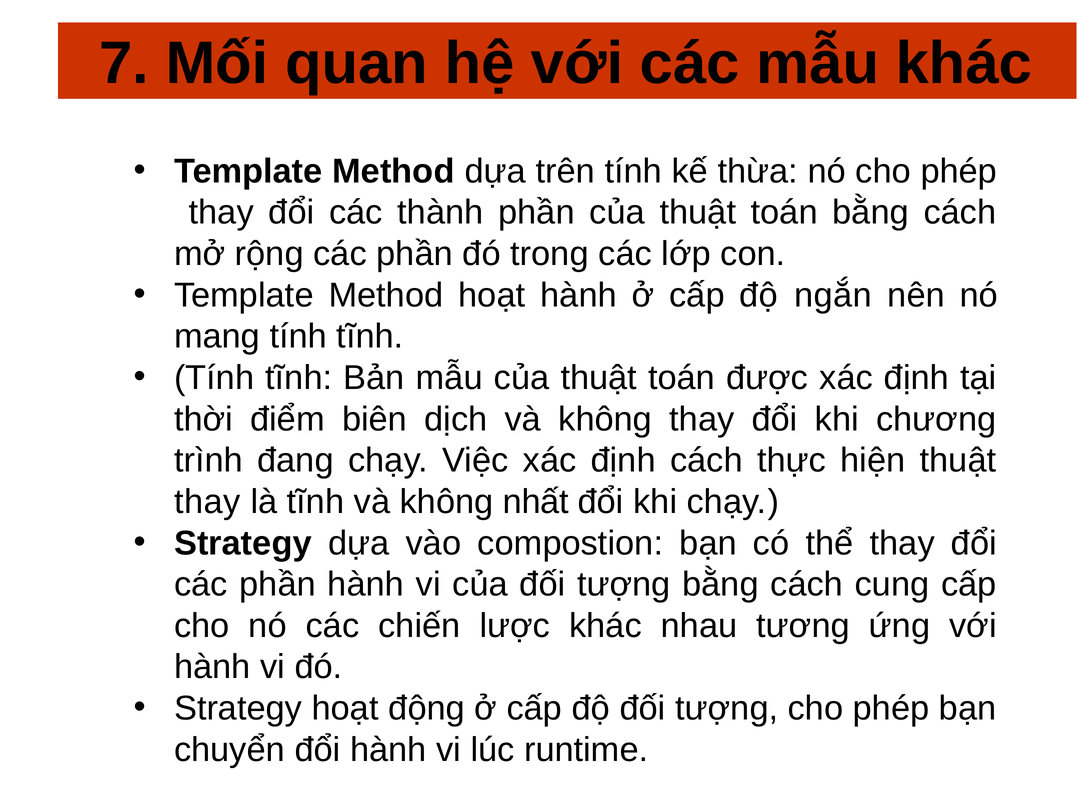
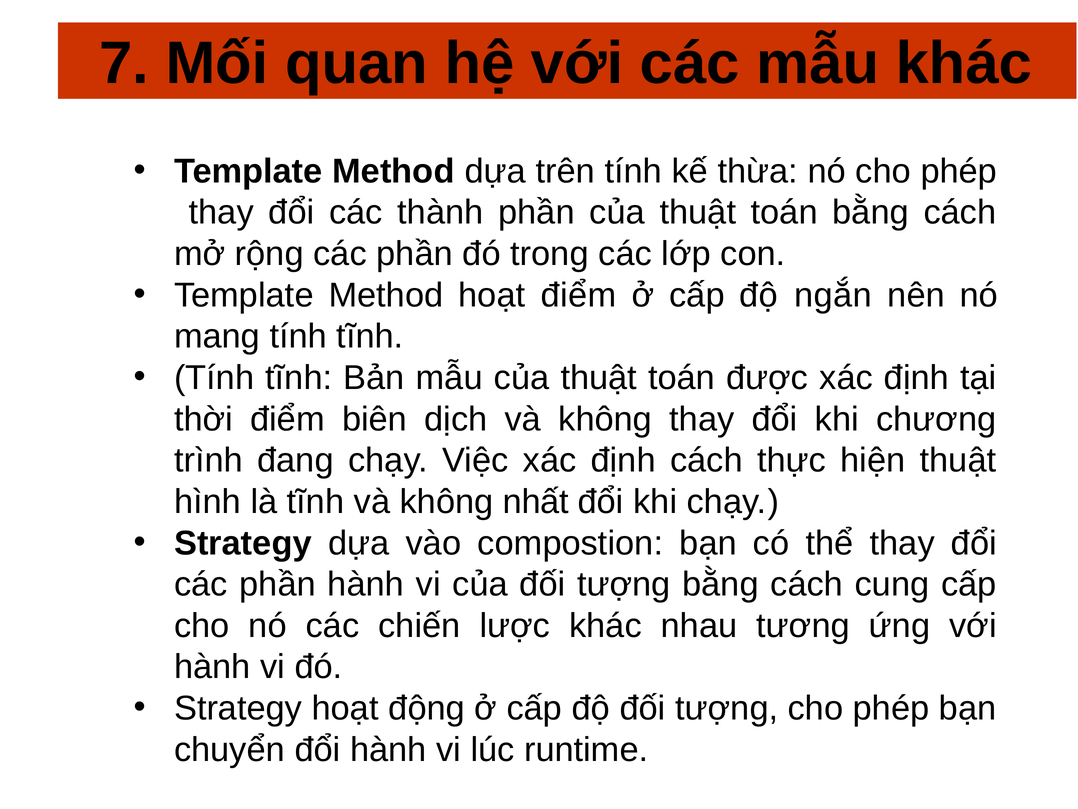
hoạt hành: hành -> điểm (578, 295)
thay: thay -> hình (207, 502)
